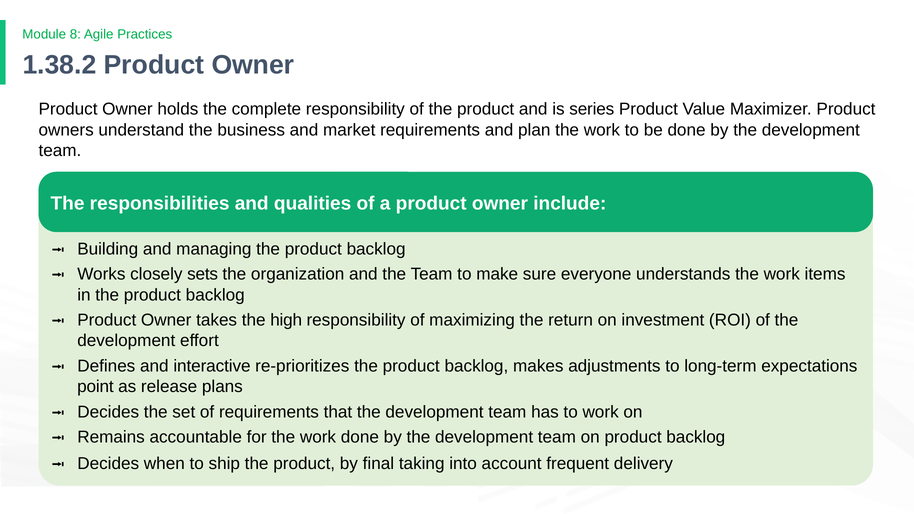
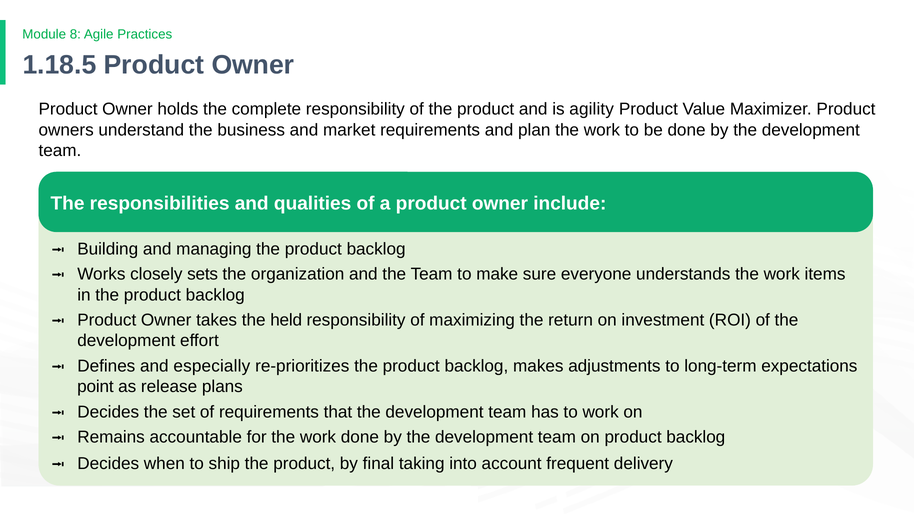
1.38.2: 1.38.2 -> 1.18.5 (59, 65)
series: series -> agility (592, 109)
high: high -> held (286, 320)
interactive: interactive -> especially (212, 366)
